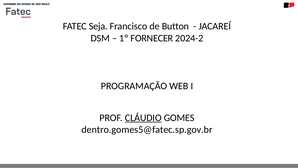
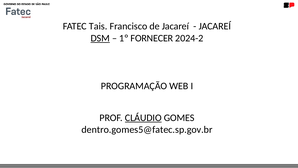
Seja: Seja -> Tais (98, 26)
de Button: Button -> Jacareí (175, 26)
DSM underline: none -> present (100, 38)
